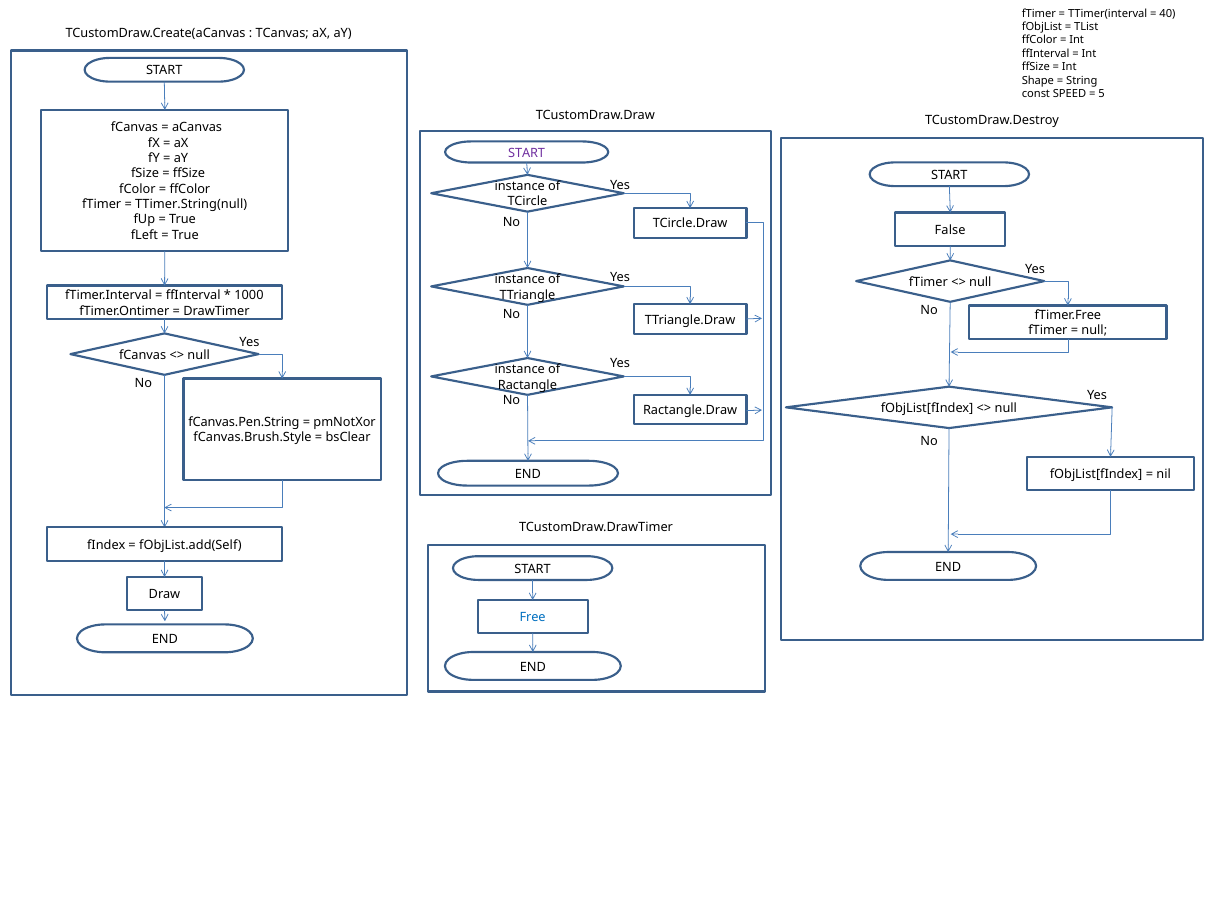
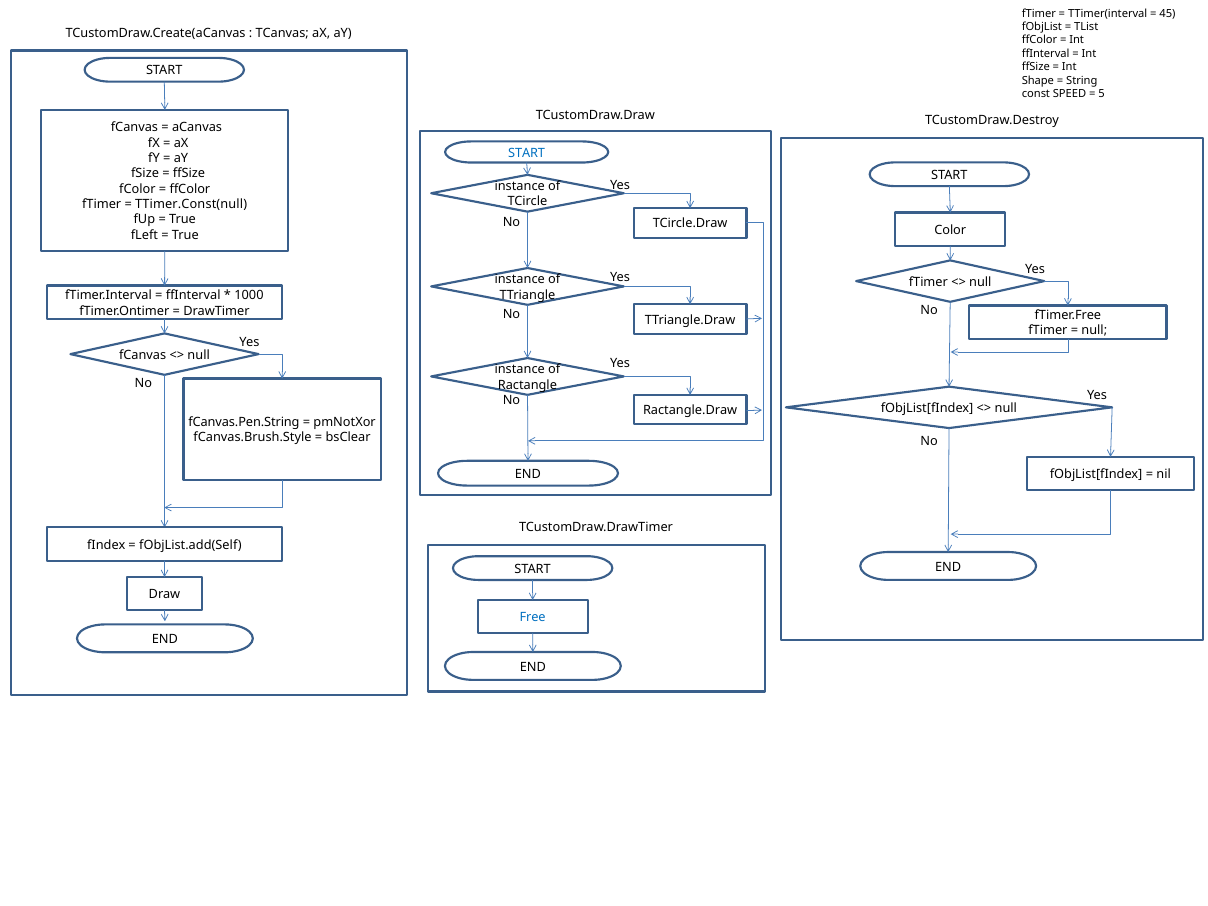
40: 40 -> 45 (1167, 13)
START colour: purple -> blue (527, 153)
TTimer.String(null: TTimer.String(null -> TTimer.Const(null (191, 204)
False: False -> Color (950, 230)
